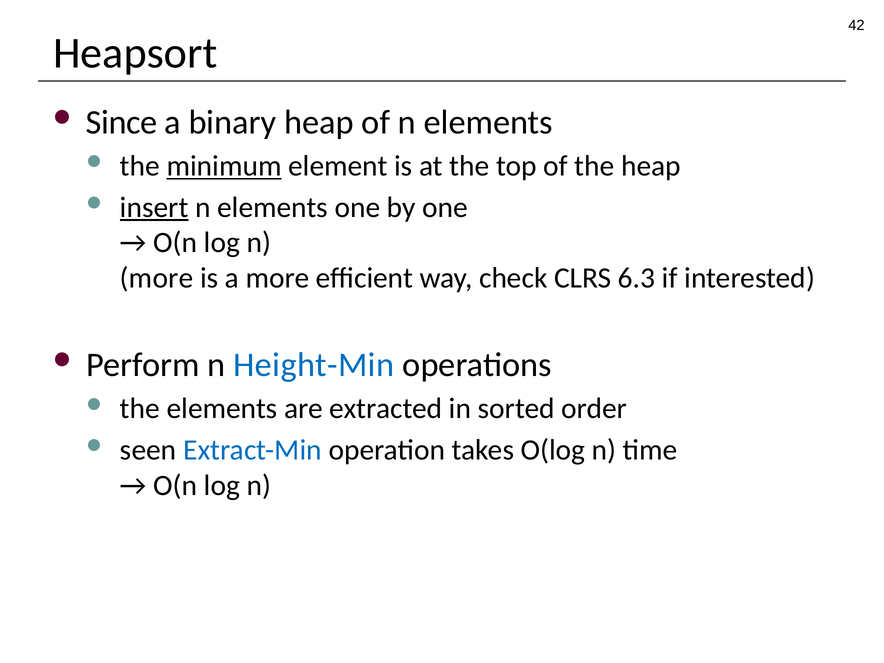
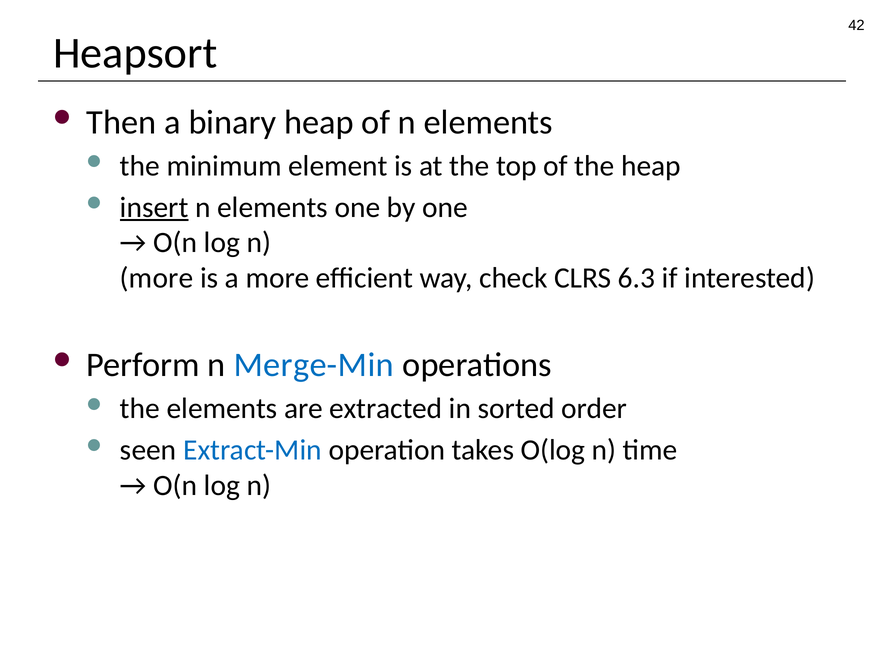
Since: Since -> Then (121, 122)
minimum underline: present -> none (224, 166)
Height-Min: Height-Min -> Merge-Min (314, 365)
